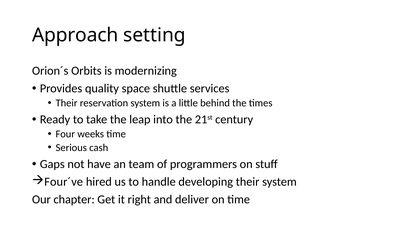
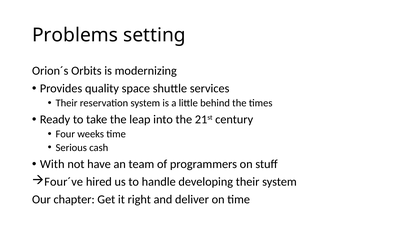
Approach: Approach -> Problems (75, 35)
Gaps: Gaps -> With (52, 164)
